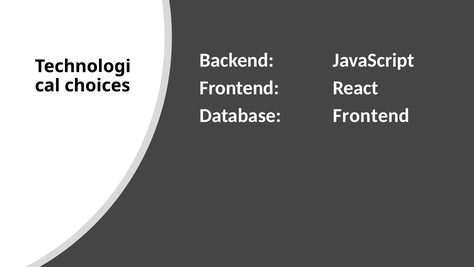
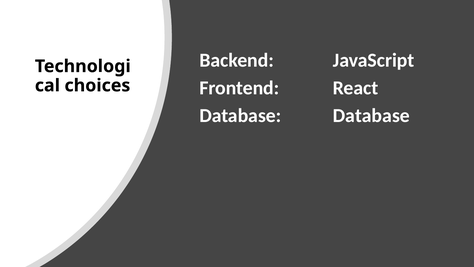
Database Frontend: Frontend -> Database (371, 116)
